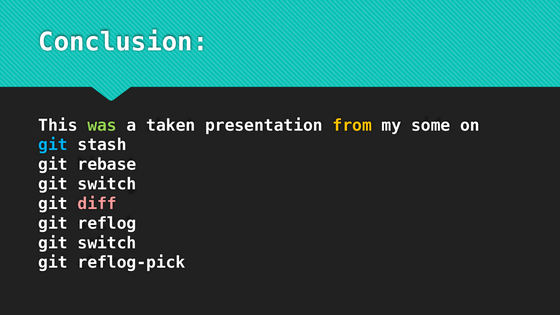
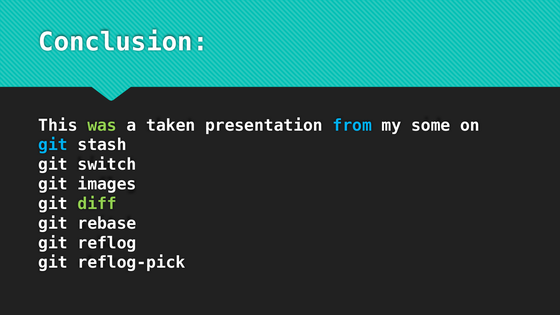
from colour: yellow -> light blue (352, 125)
rebase: rebase -> switch (107, 165)
switch: switch -> images (107, 184)
diff colour: pink -> light green (97, 204)
reflog: reflog -> rebase (107, 223)
switch: switch -> reflog (107, 243)
